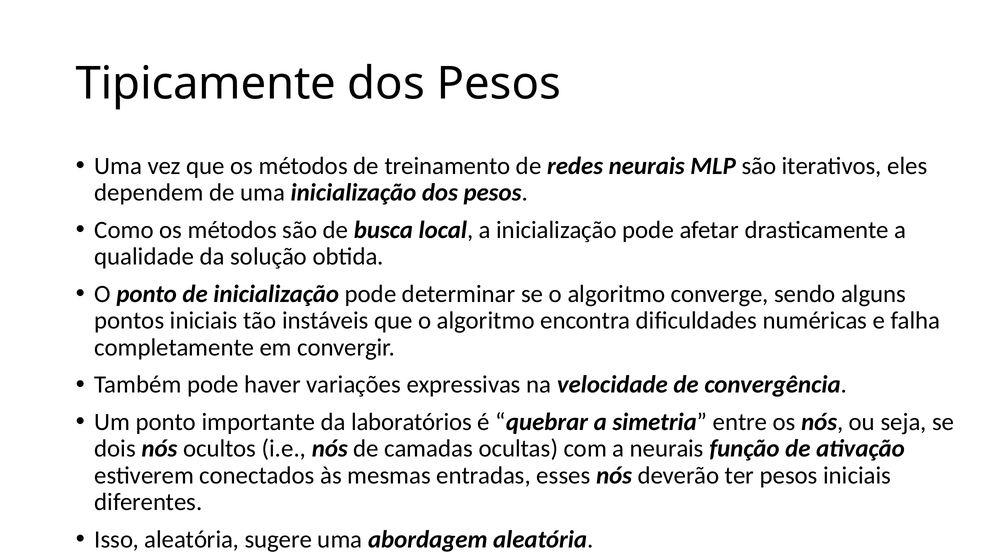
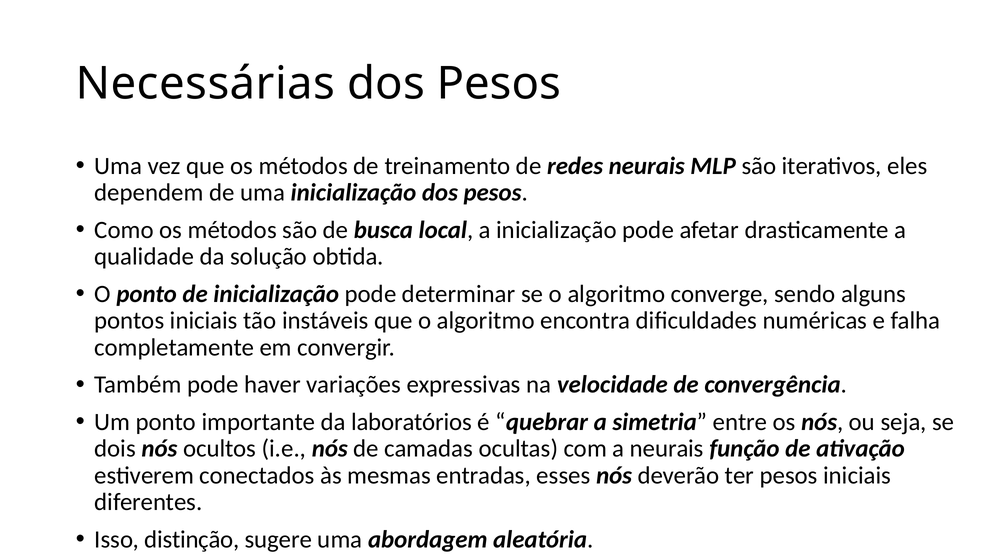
Tipicamente: Tipicamente -> Necessárias (205, 83)
Isso aleatória: aleatória -> distinção (192, 540)
